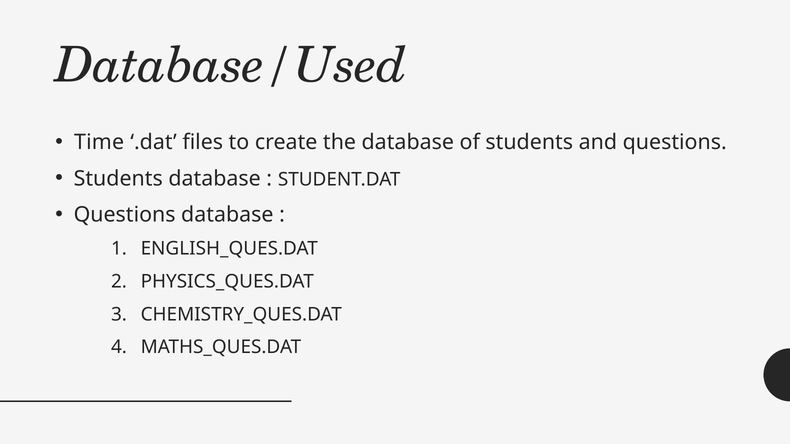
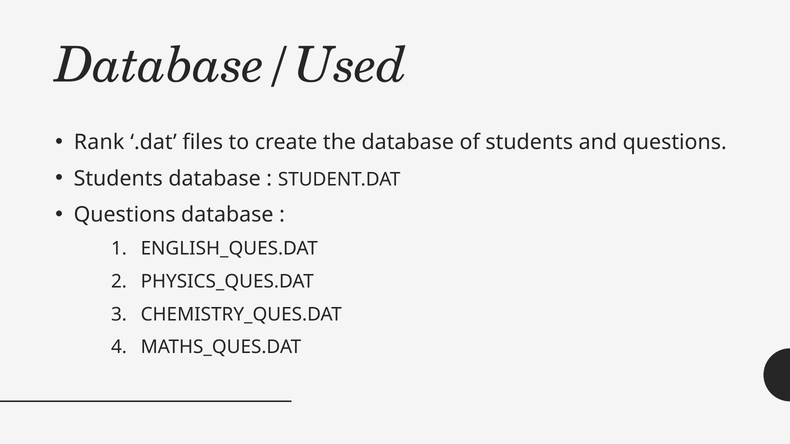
Time: Time -> Rank (99, 143)
